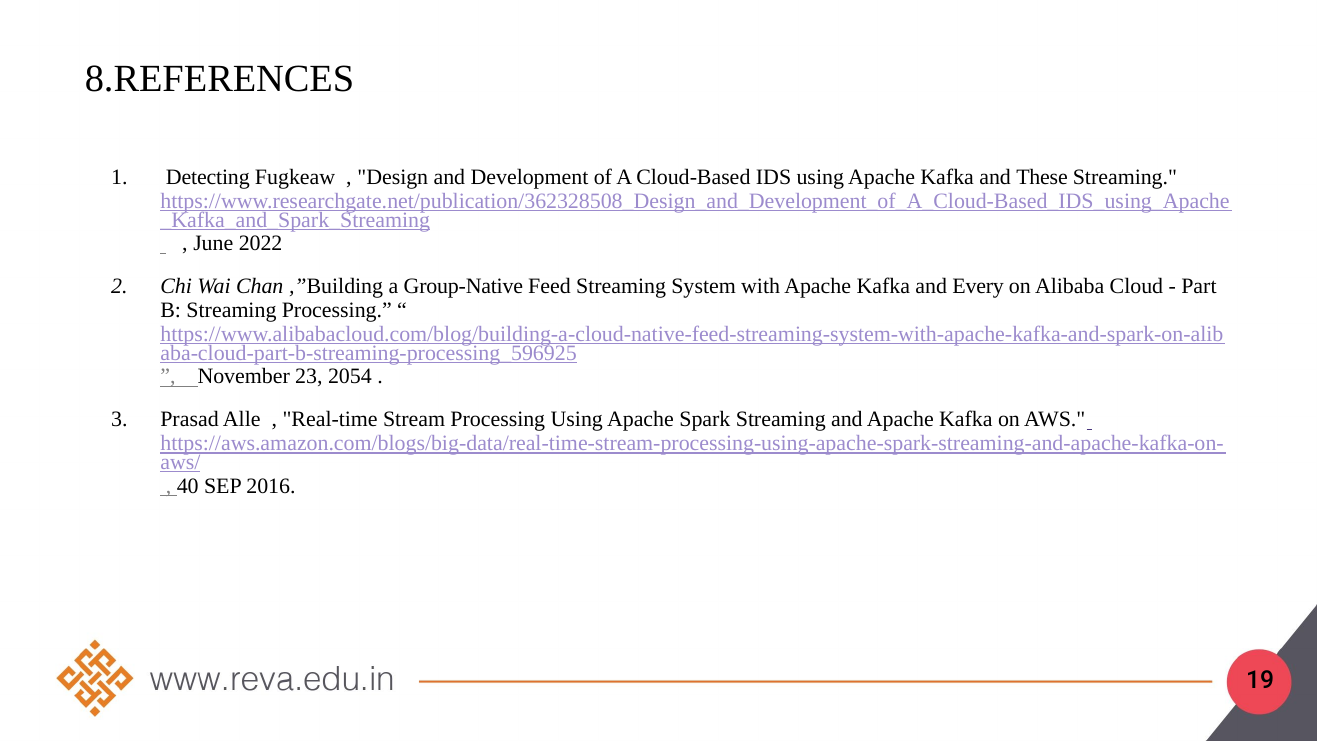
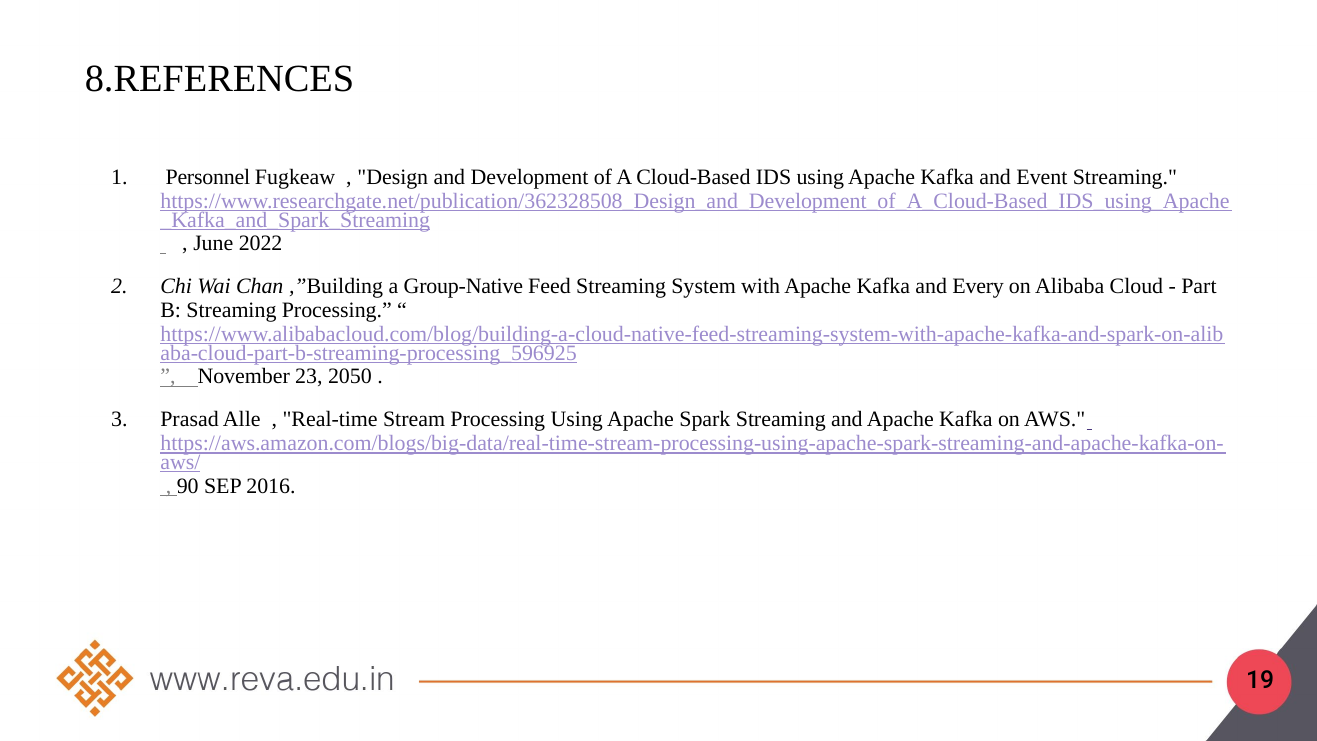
Detecting: Detecting -> Personnel (208, 177)
These: These -> Event (1042, 177)
2054: 2054 -> 2050 (350, 377)
40: 40 -> 90 (188, 486)
